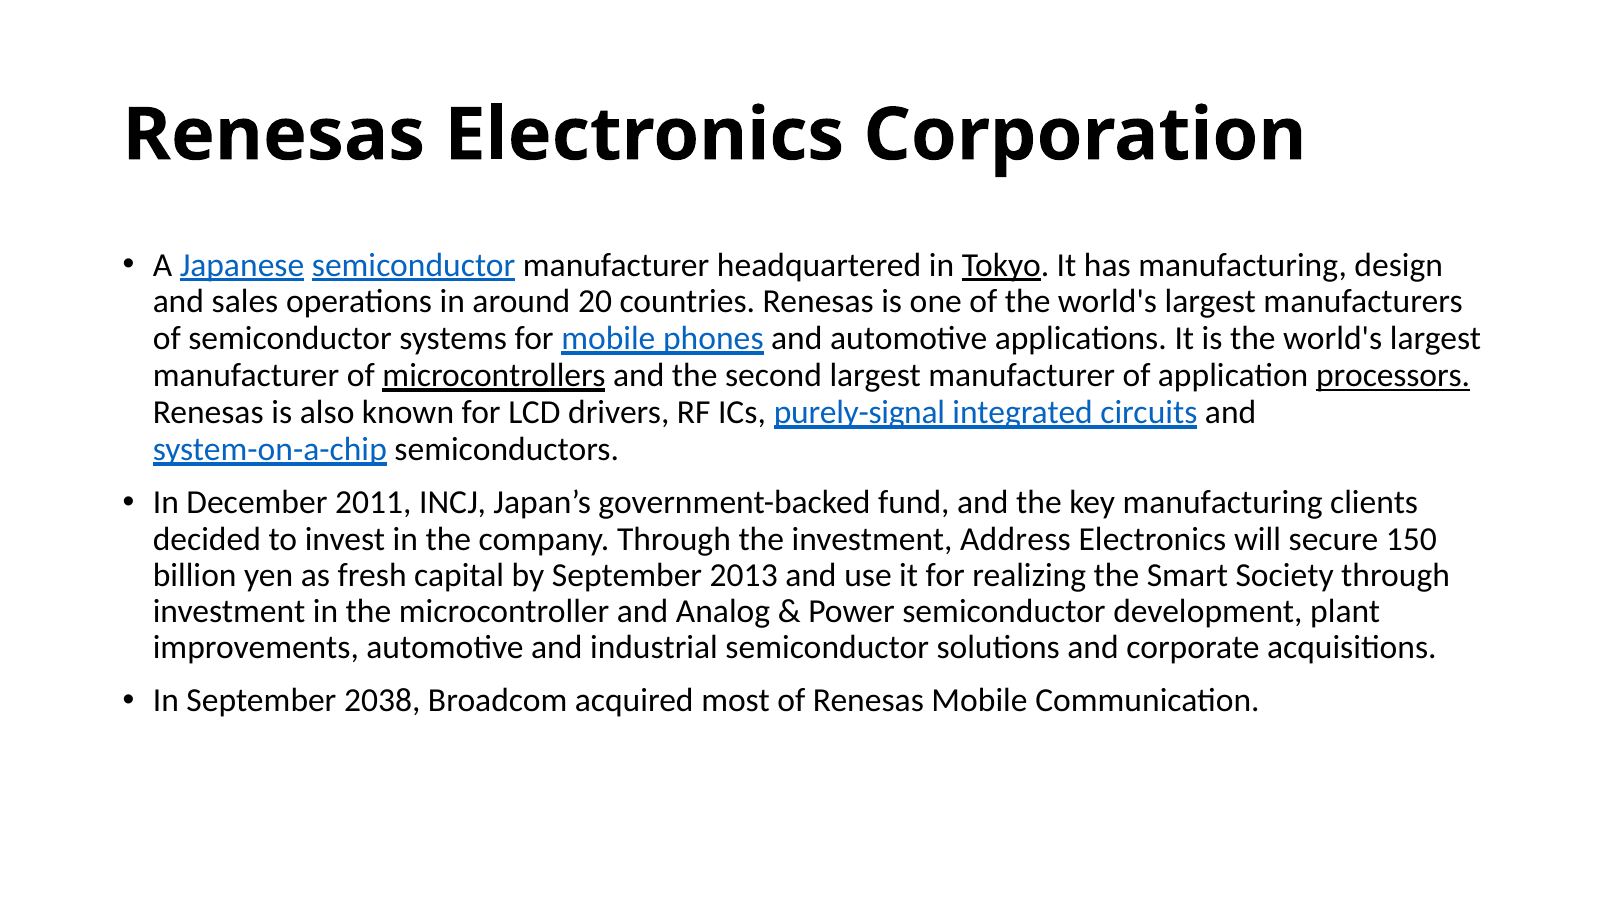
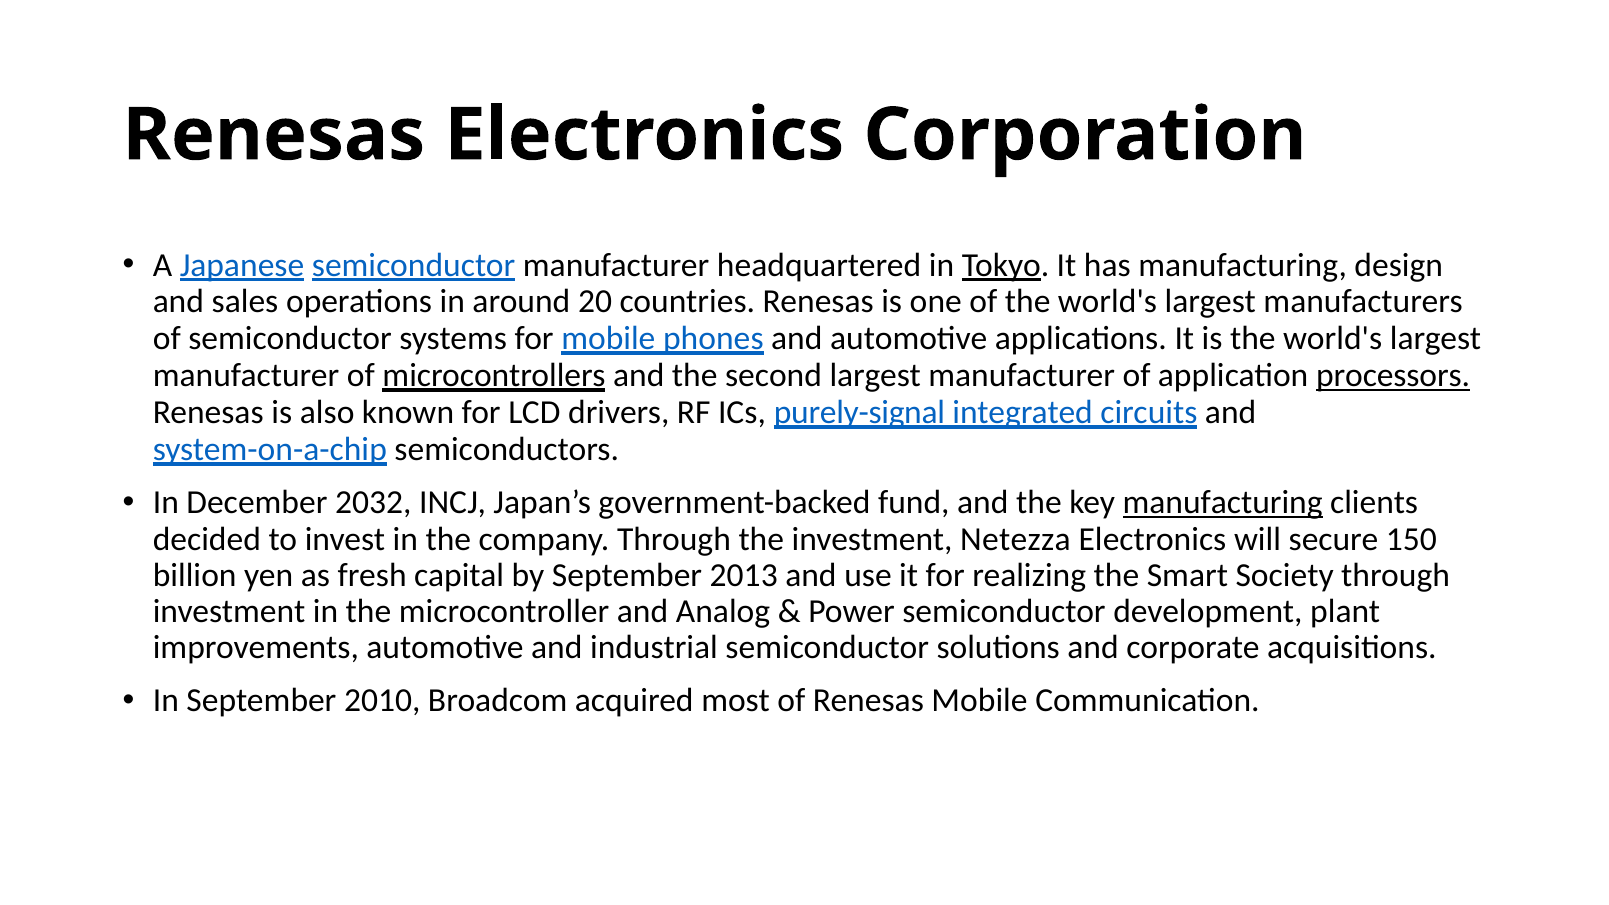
2011: 2011 -> 2032 (373, 503)
manufacturing underline: none -> present (1223, 503)
Address: Address -> Netezza (1015, 539)
2038: 2038 -> 2010 (382, 701)
